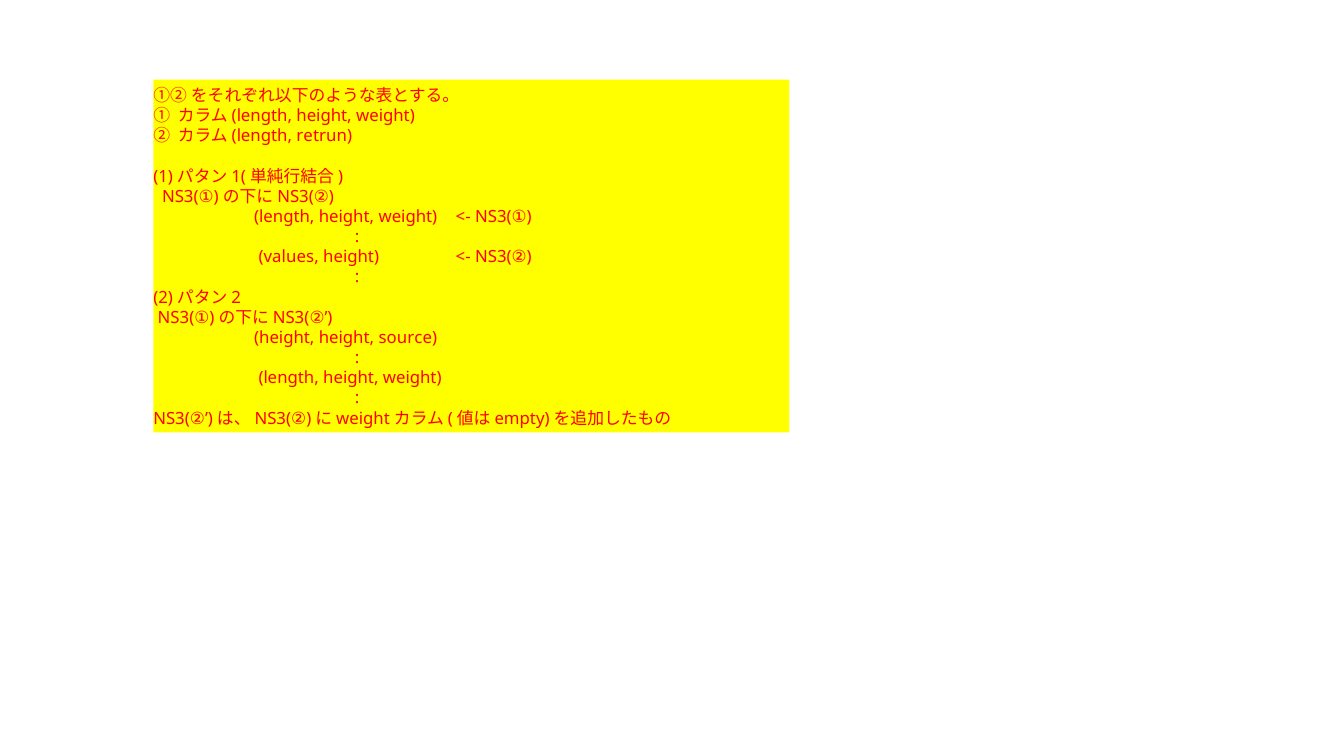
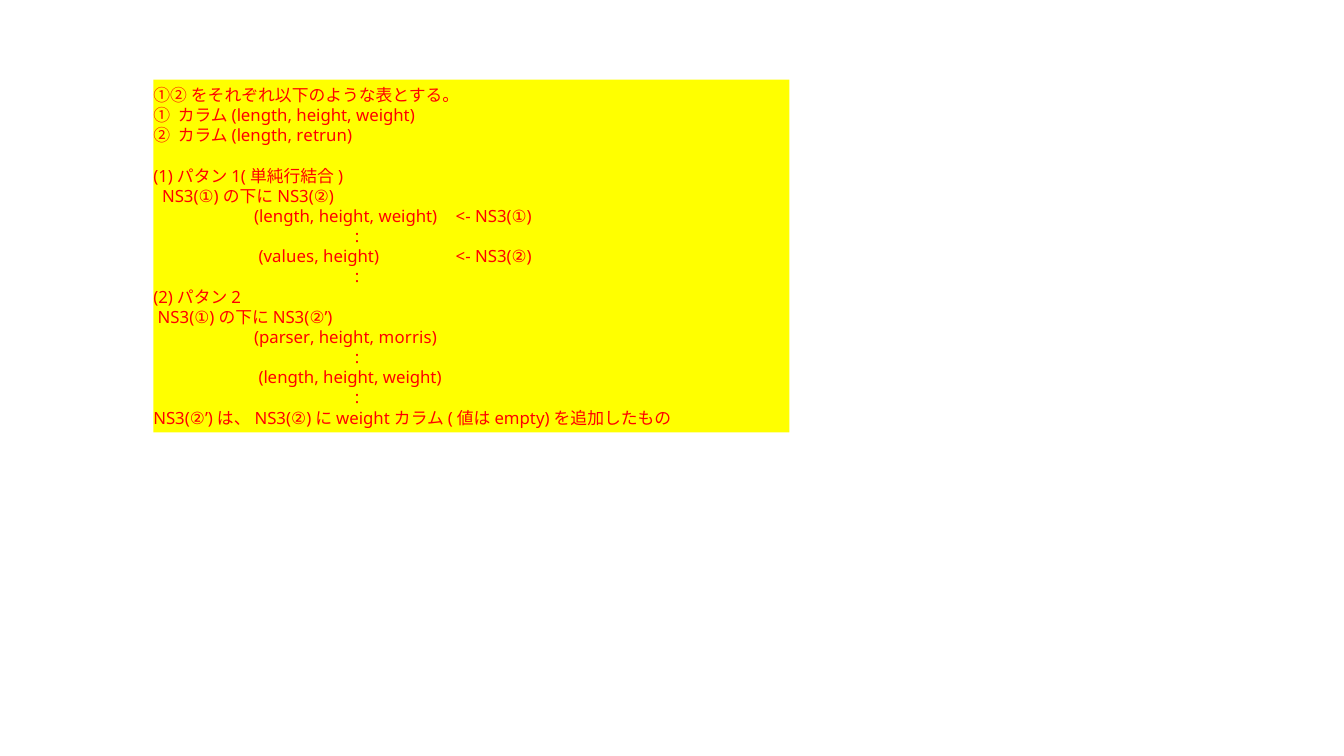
height: height -> parser (284, 338)
source: source -> morris (408, 338)
